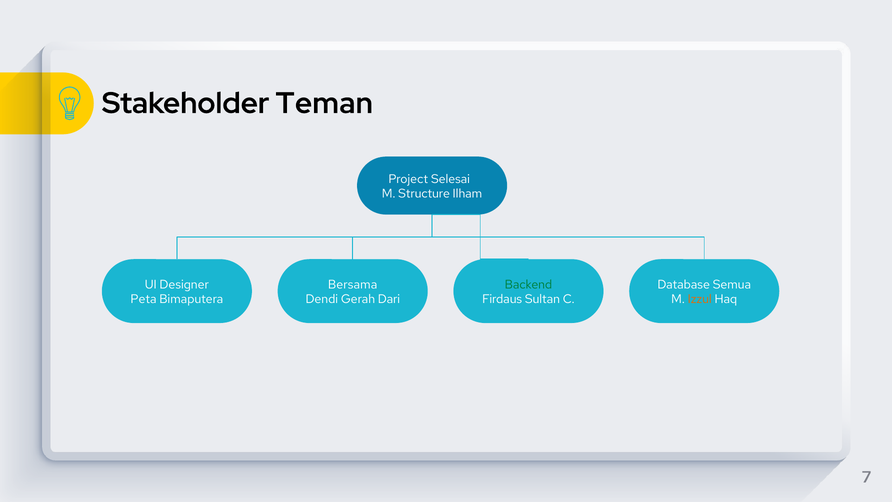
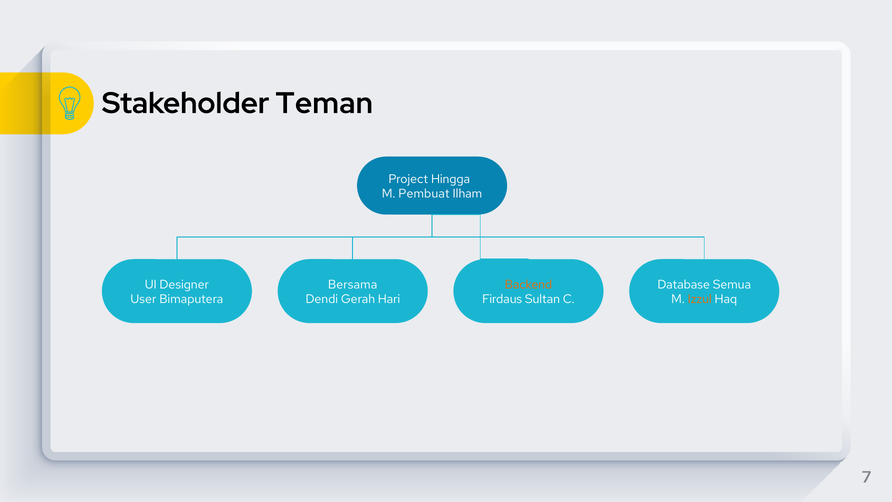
Selesai: Selesai -> Hingga (451, 179)
Structure: Structure -> Pembuat (424, 194)
Backend colour: green -> orange (528, 284)
Peta: Peta -> User (143, 299)
Dari: Dari -> Hari (389, 299)
